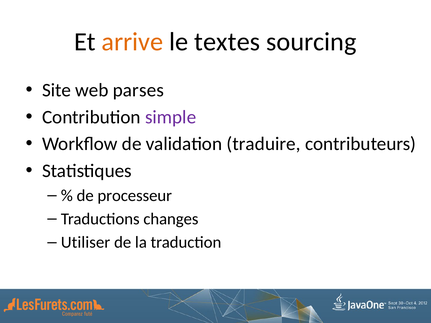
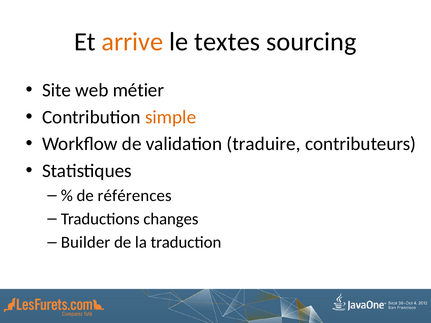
parses: parses -> métier (138, 90)
simple colour: purple -> orange (171, 117)
processeur: processeur -> références (135, 196)
Utiliser: Utiliser -> Builder (86, 243)
